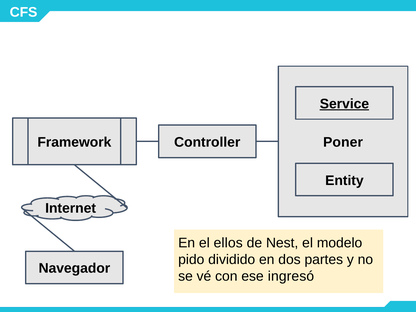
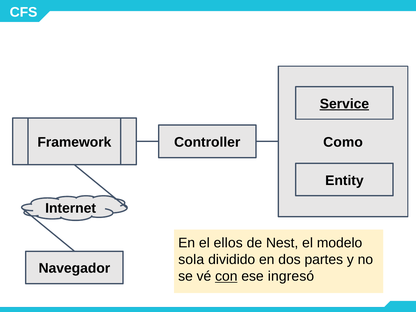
Poner: Poner -> Como (343, 142)
pido: pido -> sola (191, 260)
con underline: none -> present (226, 276)
